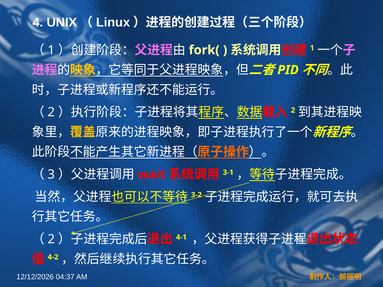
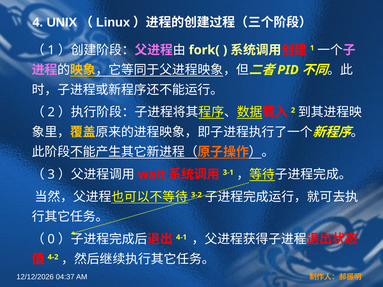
2: 2 -> 0 (51, 239)
